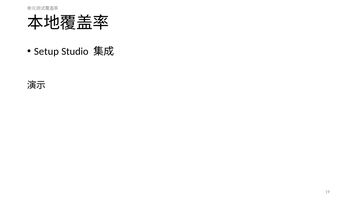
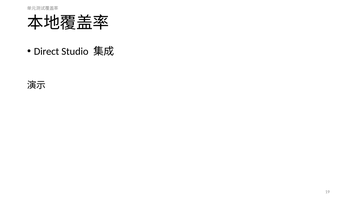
Setup: Setup -> Direct (47, 51)
